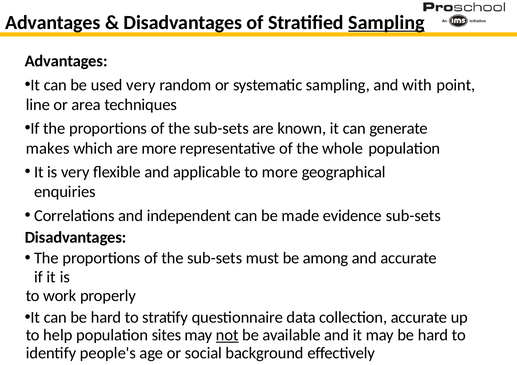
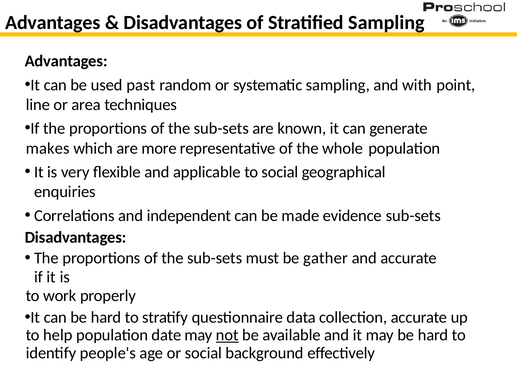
Sampling underline: present -> none (386, 23)
used very: very -> past (141, 85)
to more: more -> social (280, 172)
among: among -> gather (325, 258)
sites: sites -> date (167, 335)
